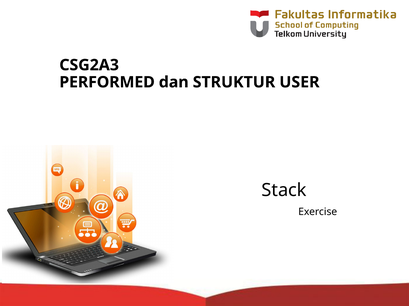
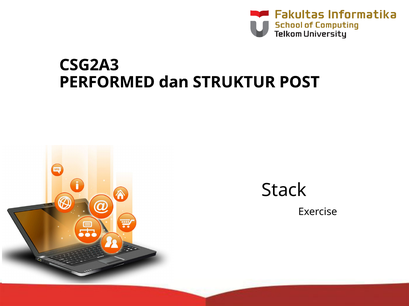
USER: USER -> POST (299, 82)
